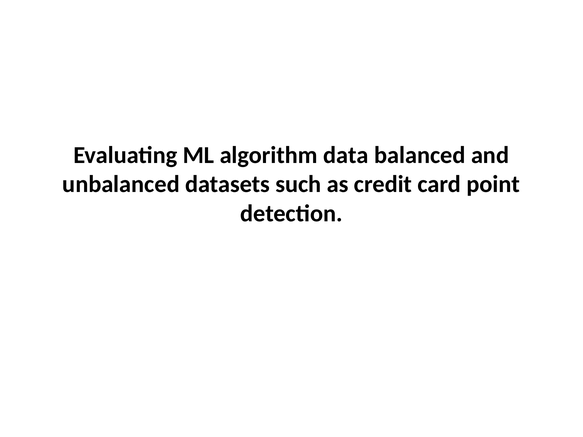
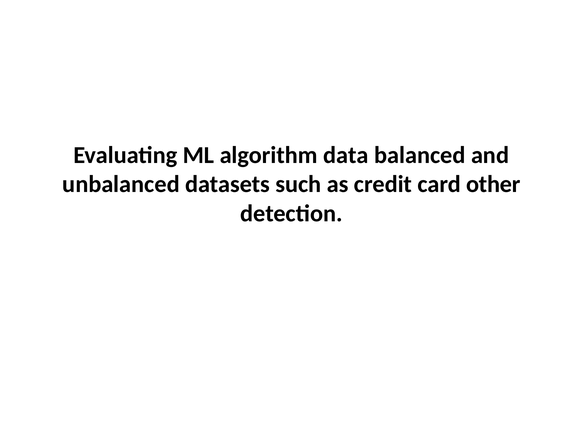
point: point -> other (493, 184)
